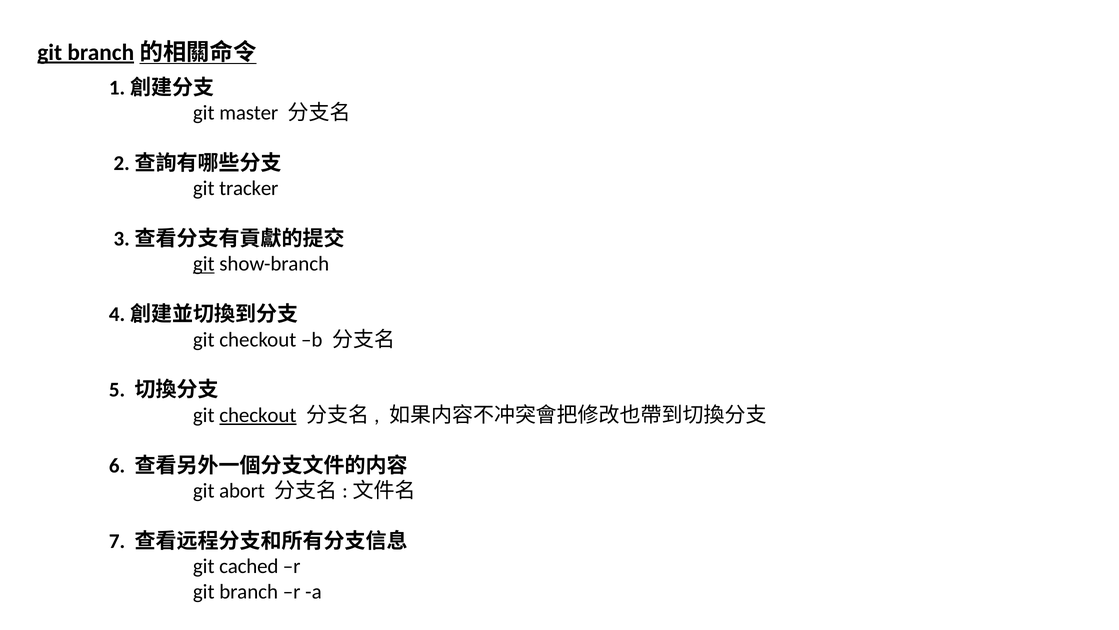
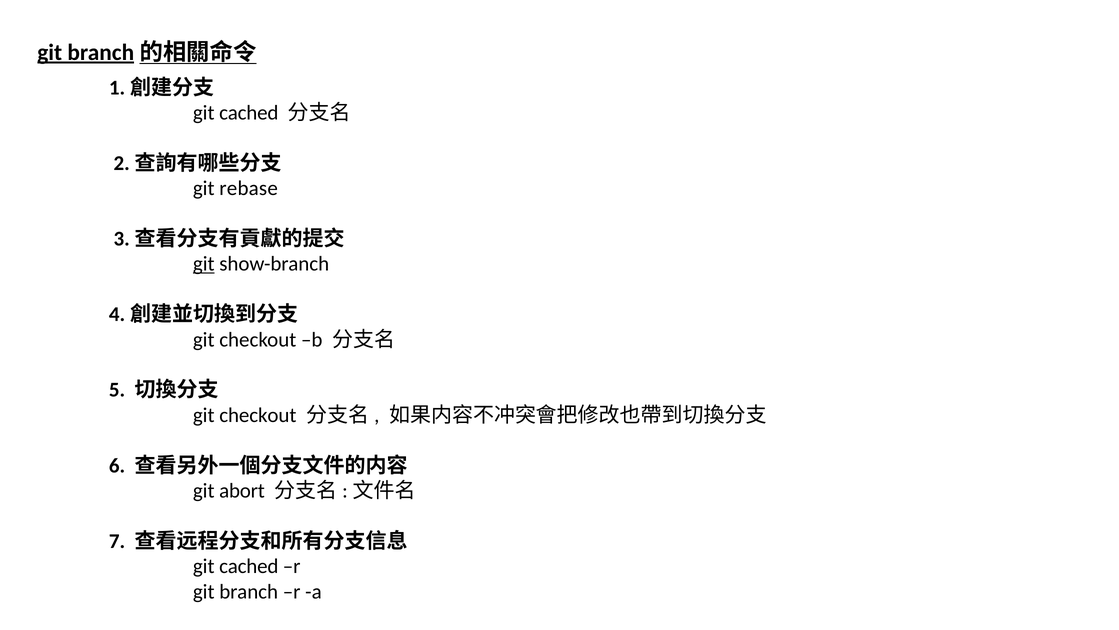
master: master -> cached (249, 113)
tracker: tracker -> rebase (249, 188)
checkout underline: present -> none (258, 415)
